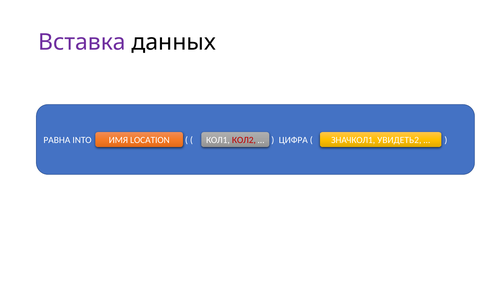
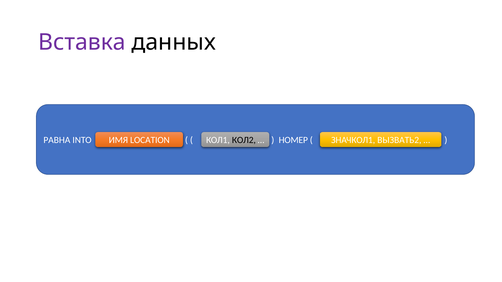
КОЛ2 colour: red -> black (244, 140)
ЦИФРА: ЦИФРА -> НОМЕР (293, 140)
УВИДЕТЬ2: УВИДЕТЬ2 -> ВЫЗВАТЬ2 (399, 140)
